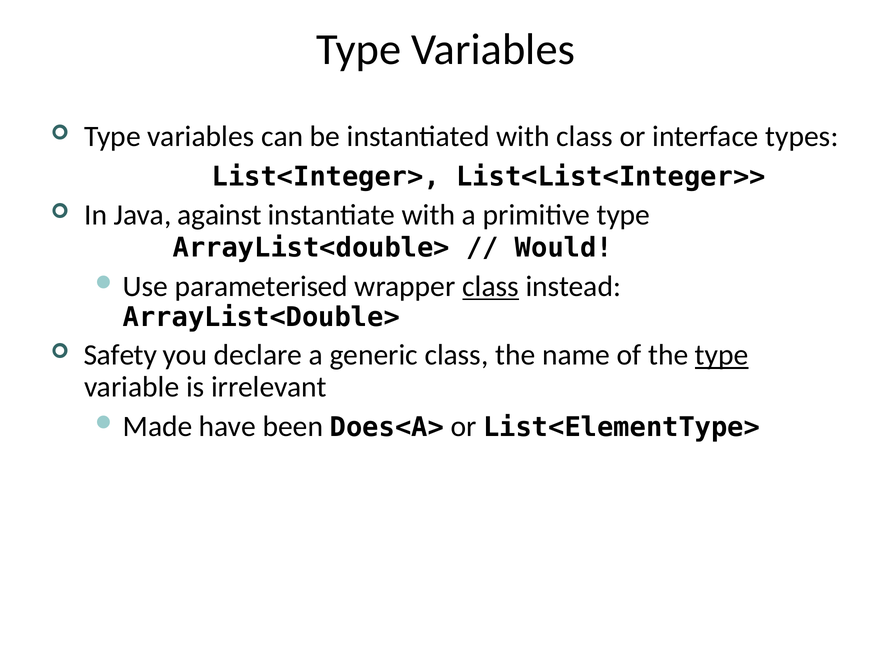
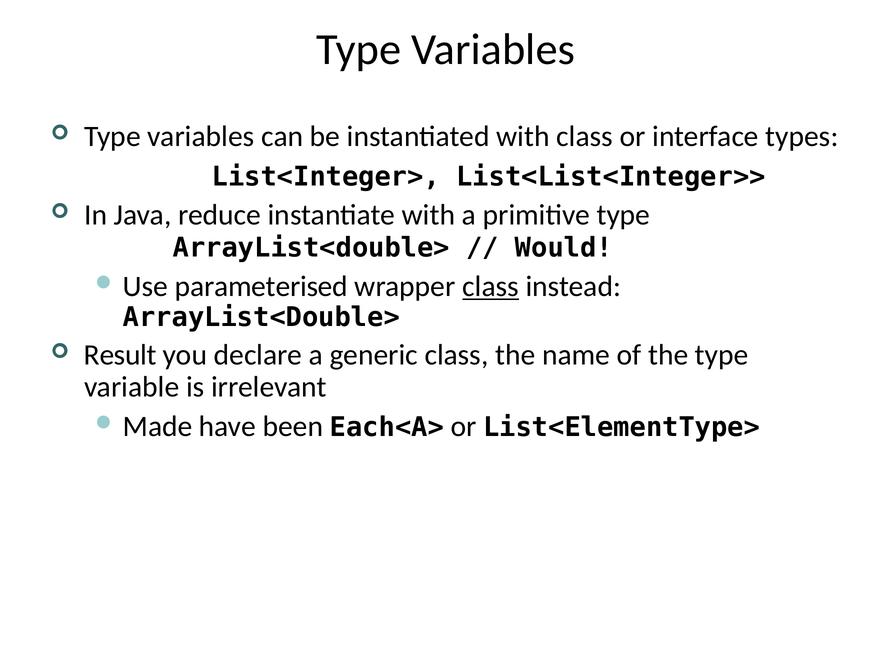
against: against -> reduce (220, 215)
Safety: Safety -> Result (120, 355)
type underline: present -> none (722, 355)
Does<A>: Does<A> -> Each<A> (387, 427)
